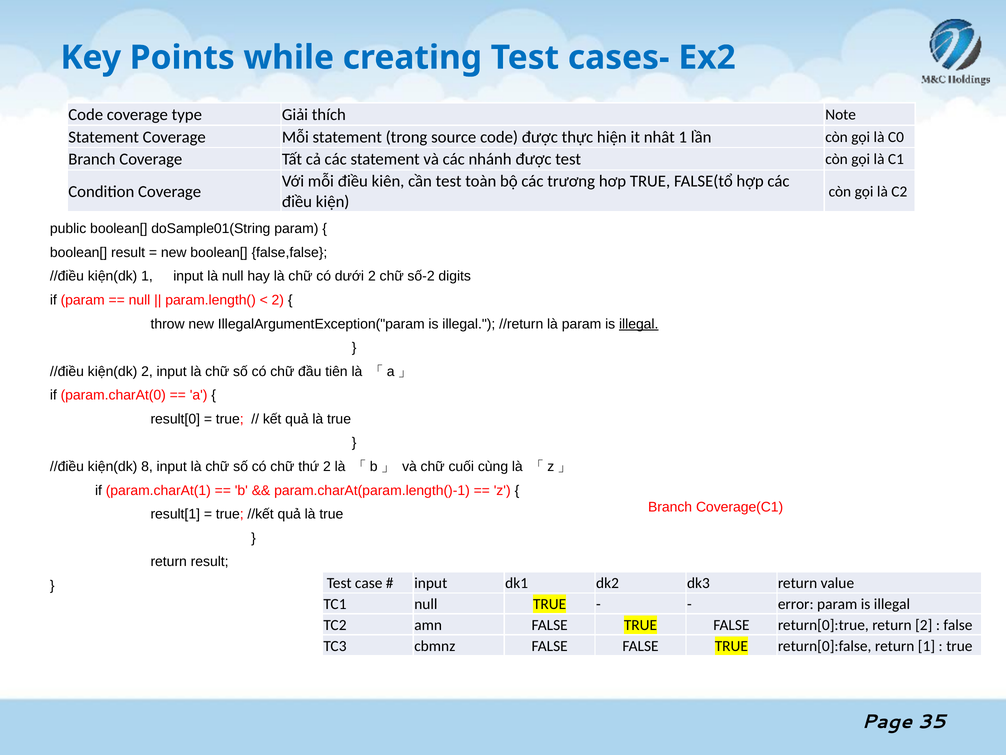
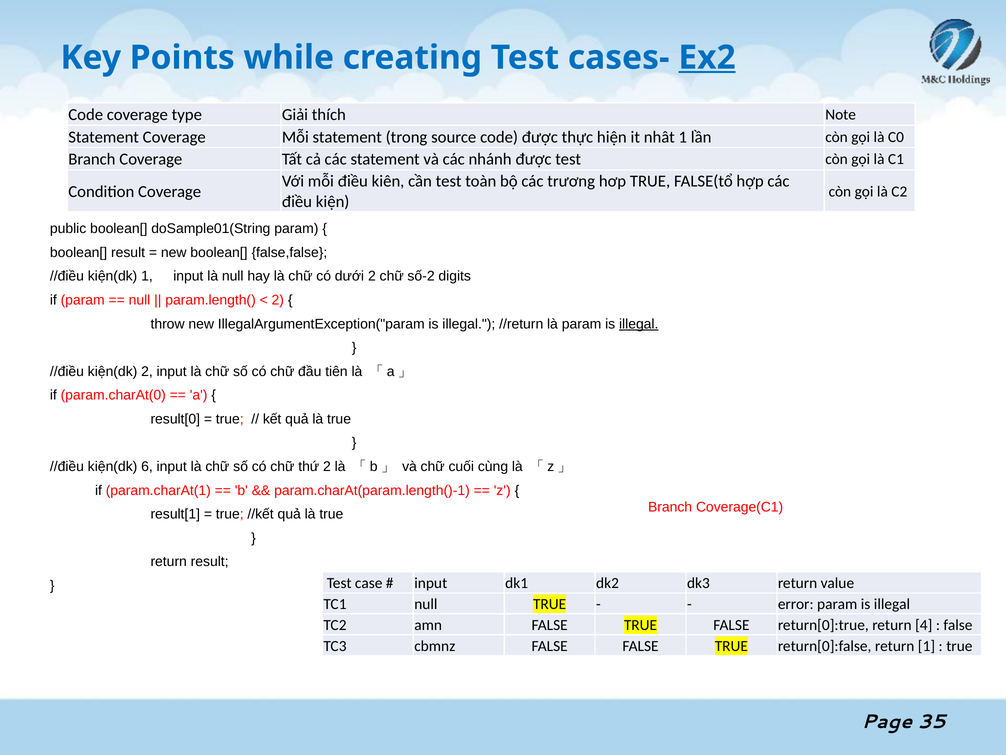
Ex2 underline: none -> present (707, 58)
8: 8 -> 6 (147, 466)
return 2: 2 -> 4 (924, 625)
